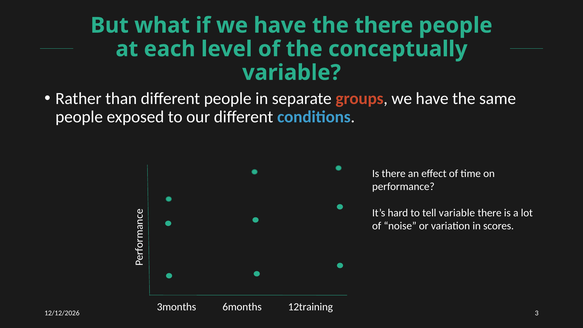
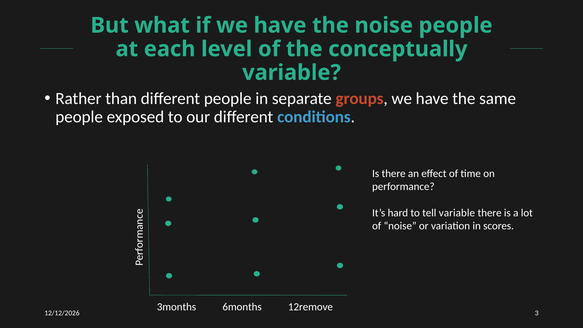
the there: there -> noise (384, 25)
12training: 12training -> 12remove (310, 307)
